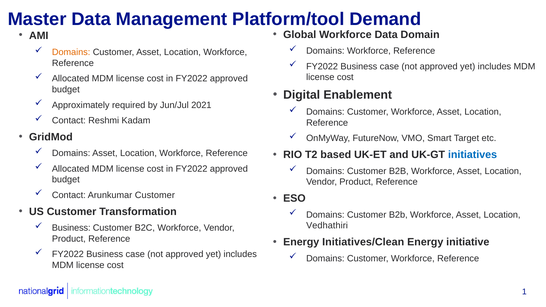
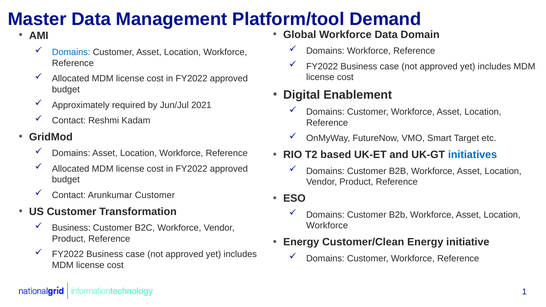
Domains colour: orange -> blue (71, 52)
Vedhathiri: Vedhathiri -> Workforce (327, 226)
Initiatives/Clean: Initiatives/Clean -> Customer/Clean (363, 242)
